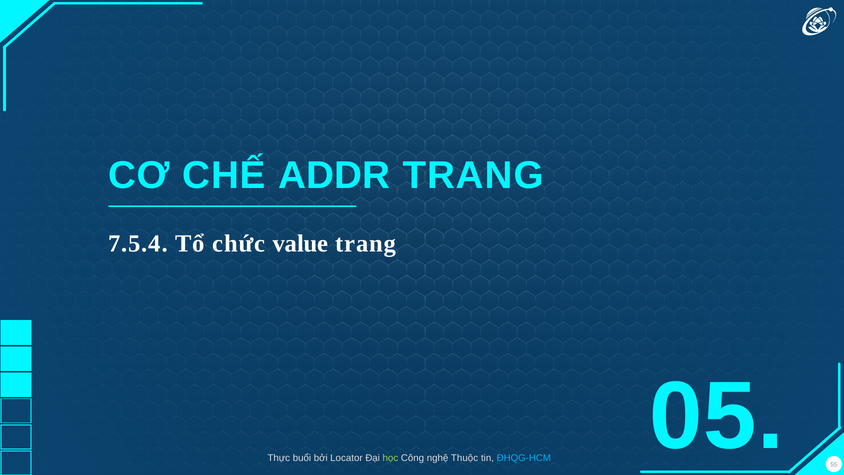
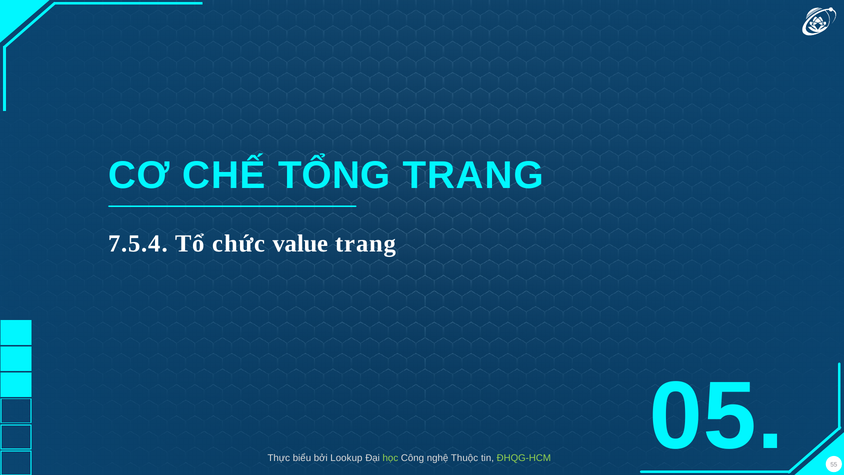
ADDR: ADDR -> TỔNG (334, 175)
buổi: buổi -> biểu (302, 458)
Locator: Locator -> Lookup (346, 458)
ĐHQG-HCM colour: light blue -> light green (524, 458)
